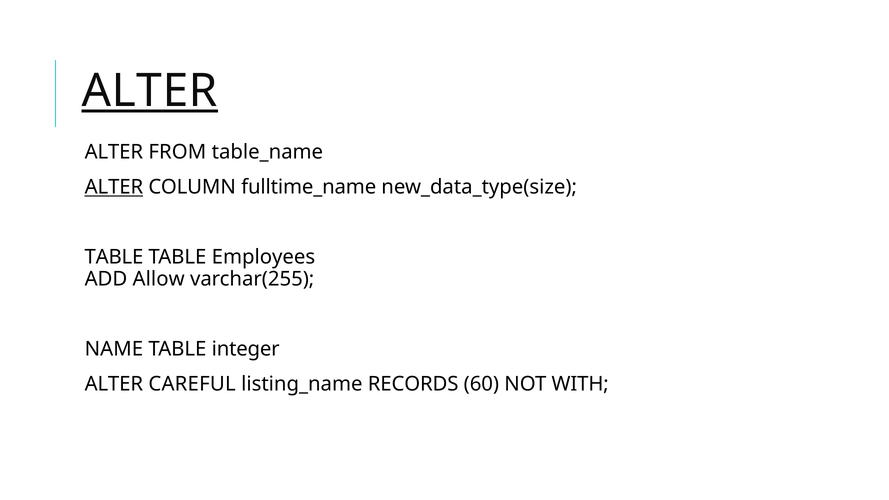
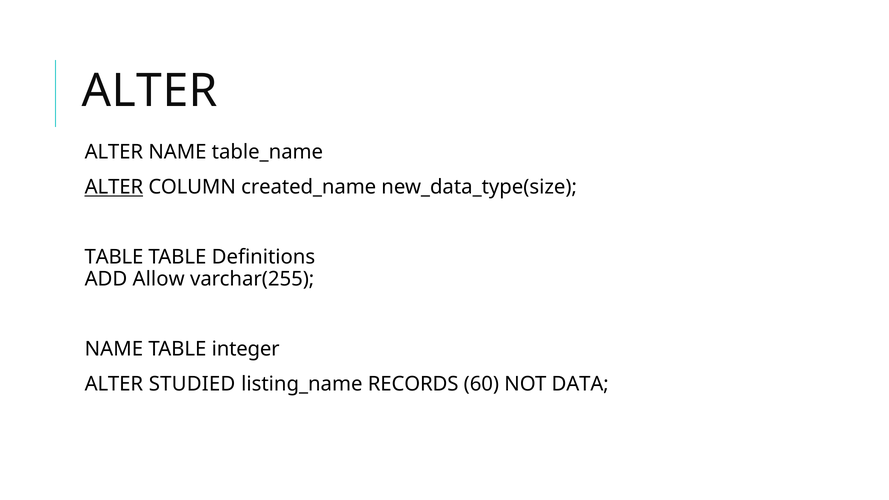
ALTER underline: present -> none (150, 91)
ALTER FROM: FROM -> NAME (177, 152)
fulltime_name: fulltime_name -> created_name (309, 187)
Employees: Employees -> Definitions (263, 257)
CAREFUL: CAREFUL -> STUDIED (192, 384)
WITH: WITH -> DATA (580, 384)
